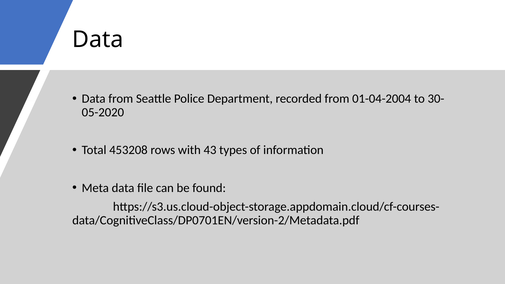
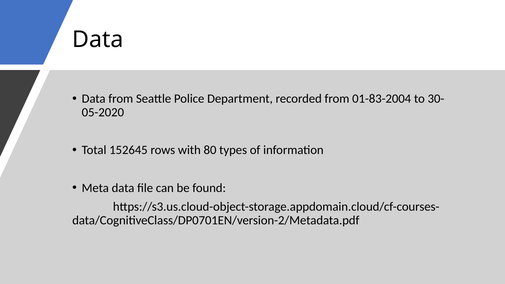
01-04-2004: 01-04-2004 -> 01-83-2004 (382, 99)
453208: 453208 -> 152645 (128, 150)
43: 43 -> 80 (210, 150)
